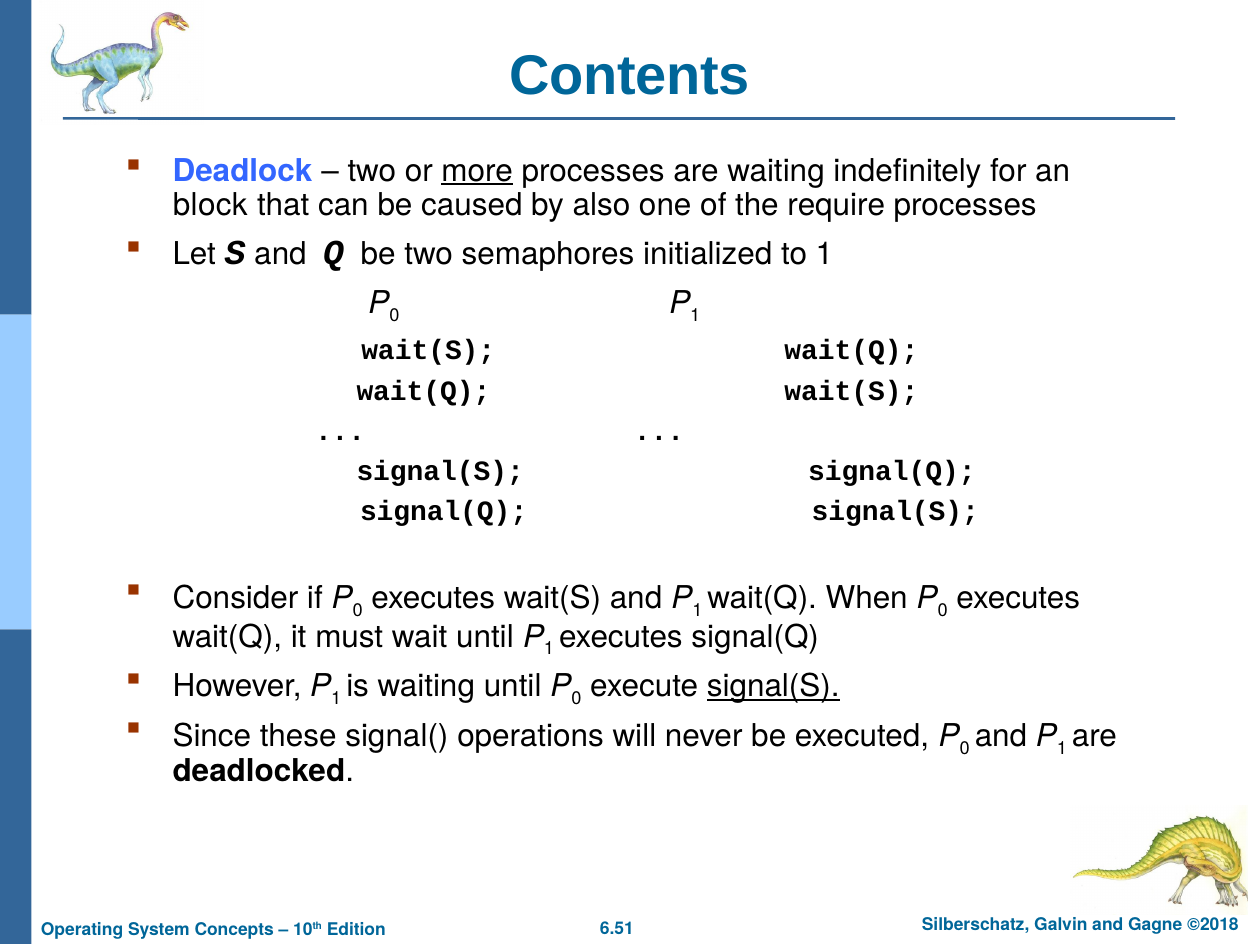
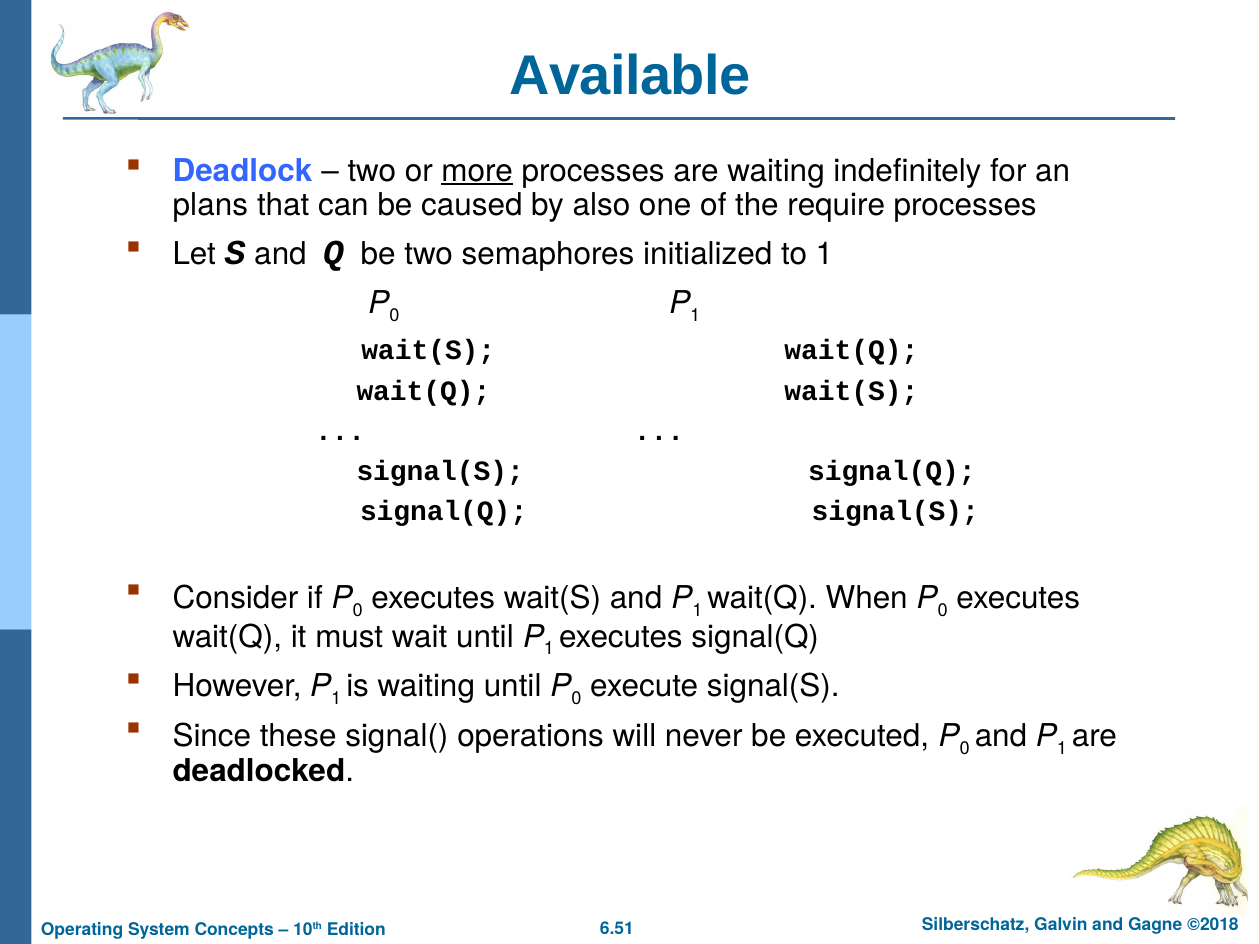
Contents: Contents -> Available (630, 76)
block: block -> plans (210, 205)
signal(S underline: present -> none (773, 686)
